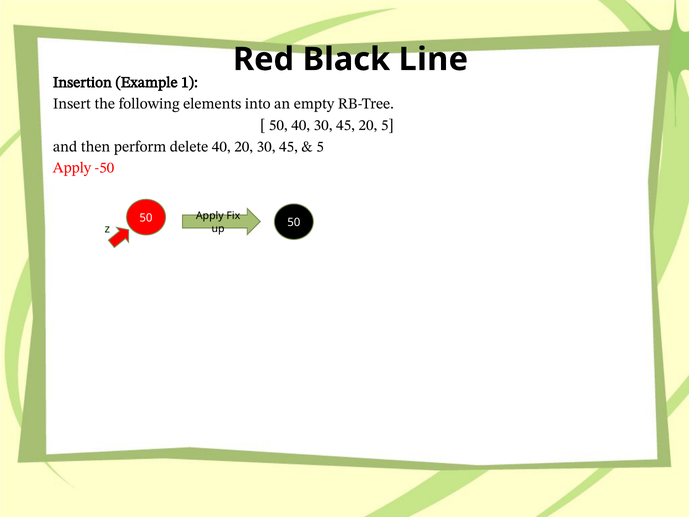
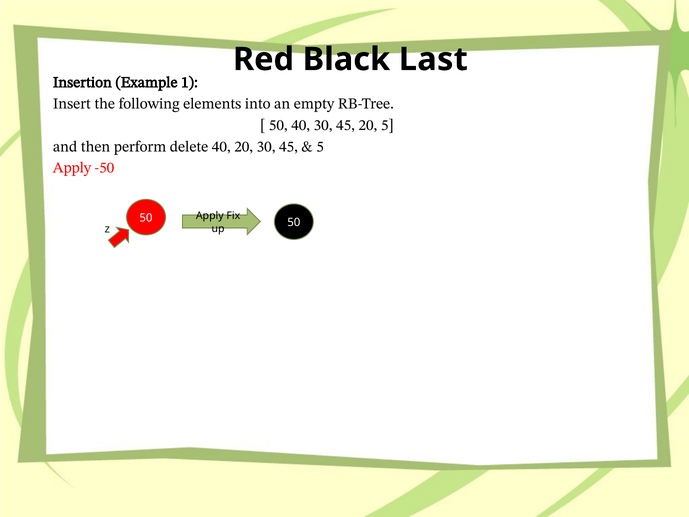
Line: Line -> Last (433, 59)
